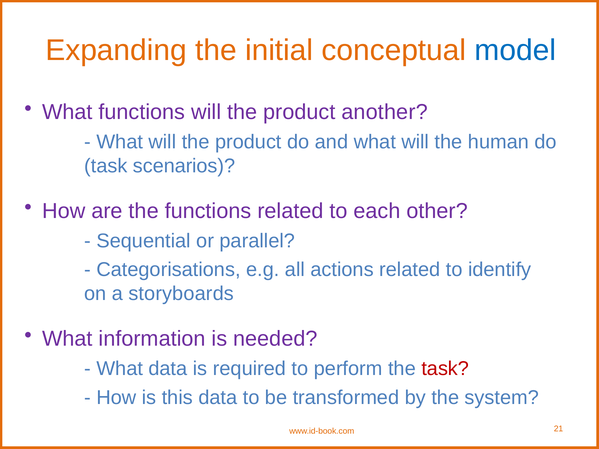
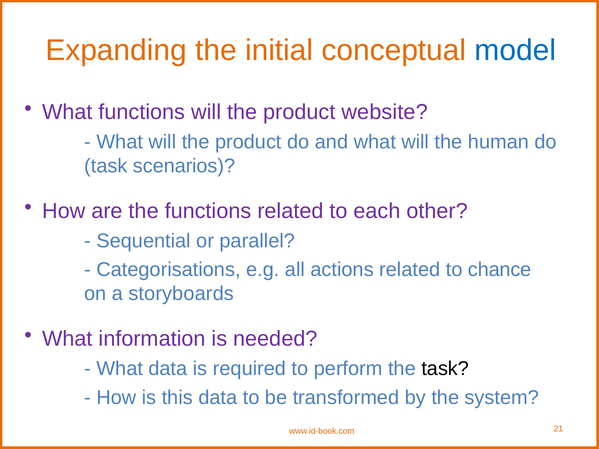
another: another -> website (385, 112)
identify: identify -> chance (500, 270)
task colour: red -> black (445, 369)
